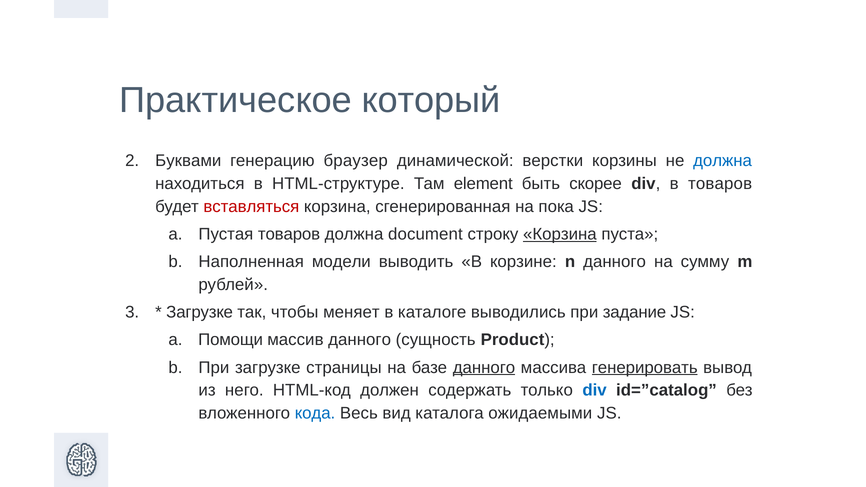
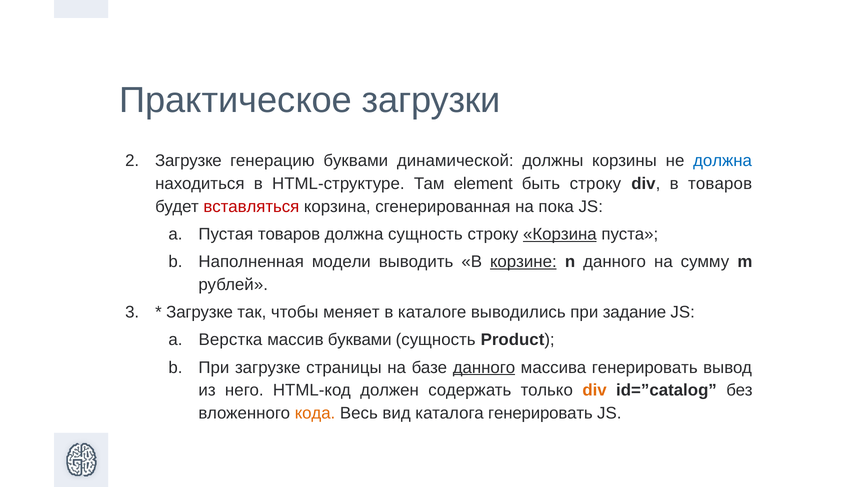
который: который -> загрузки (431, 100)
Буквами: Буквами -> Загрузке (188, 161)
генерацию браузер: браузер -> буквами (356, 161)
верстки: верстки -> должны (553, 161)
быть скорее: скорее -> строку (595, 184)
должна document: document -> сущность (425, 234)
корзине underline: none -> present (523, 262)
Помощи: Помощи -> Верстка (230, 340)
массив данного: данного -> буквами (360, 340)
генерировать underline: present -> none (645, 368)
div colour: blue -> orange (595, 390)
кода colour: blue -> orange (315, 413)
каталога ожидаемыми: ожидаемыми -> генерировать (540, 413)
